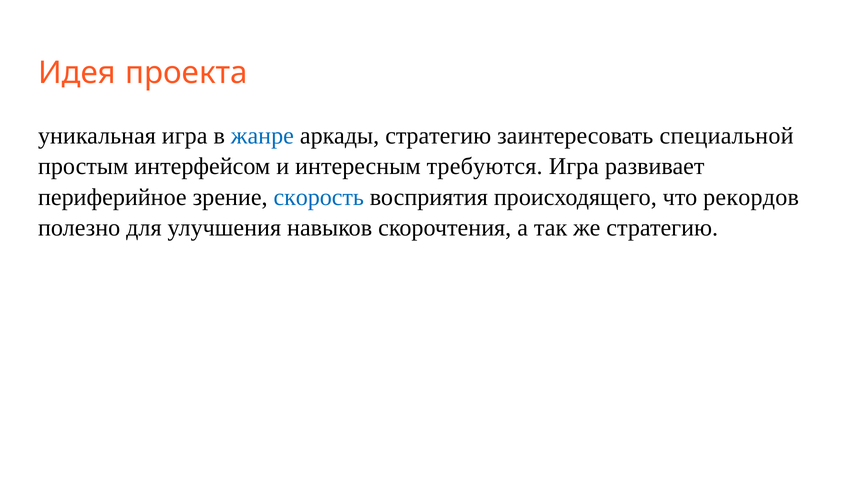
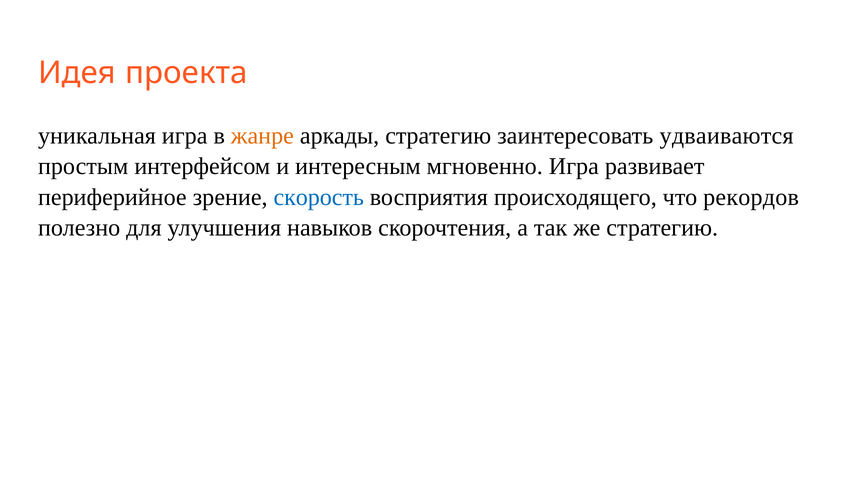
жанре colour: blue -> orange (262, 136)
специальной: специальной -> удваиваются (727, 136)
требуются: требуются -> мгновенно (485, 166)
